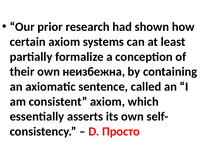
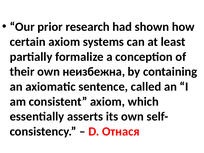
Просто: Просто -> Отнася (121, 131)
